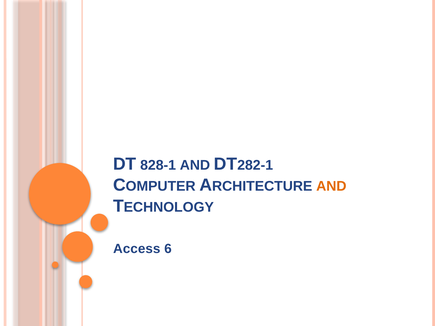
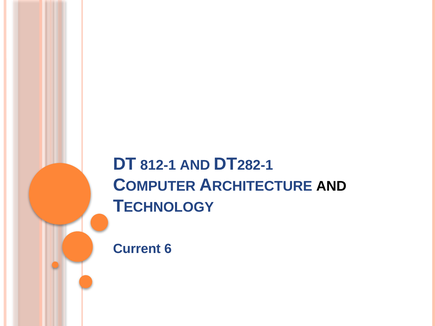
828-1: 828-1 -> 812-1 (158, 165)
AND colour: orange -> black (331, 186)
Access: Access -> Current (137, 249)
